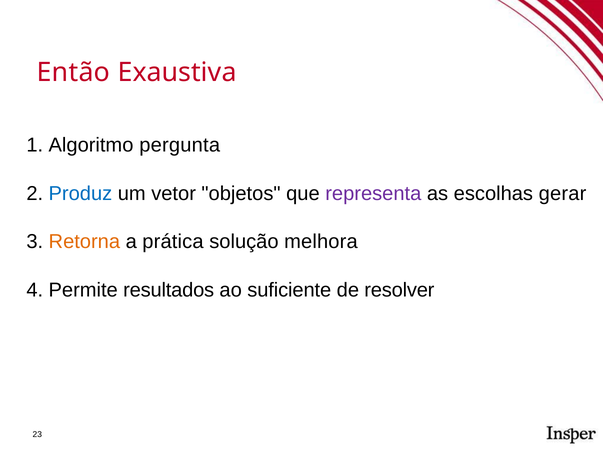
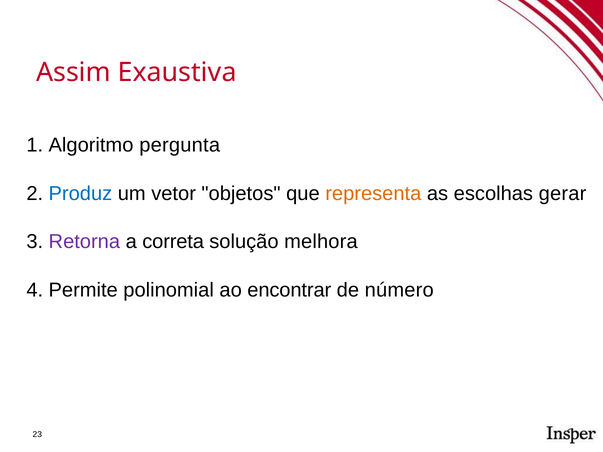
Então: Então -> Assim (73, 72)
representa colour: purple -> orange (373, 194)
Retorna colour: orange -> purple (84, 242)
prática: prática -> correta (173, 242)
resultados: resultados -> polinomial (169, 290)
suficiente: suficiente -> encontrar (289, 290)
resolver: resolver -> número (399, 290)
